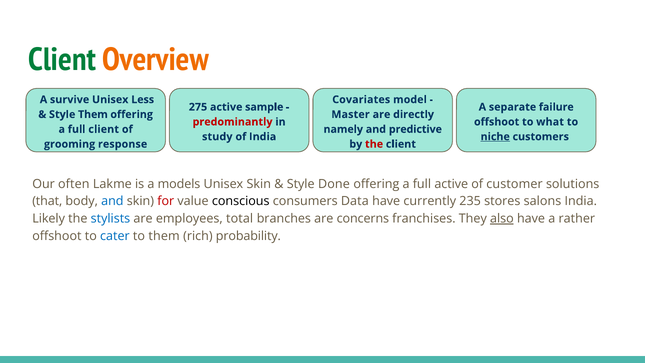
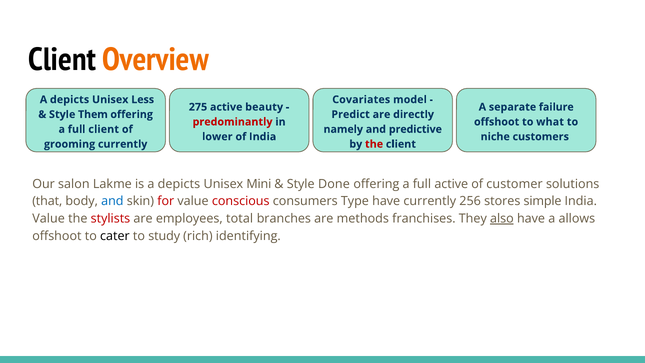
Client colour: green -> black (62, 59)
survive: survive -> depicts (70, 100)
sample: sample -> beauty (264, 107)
Master: Master -> Predict (351, 114)
study: study -> lower (217, 137)
niche underline: present -> none (495, 137)
grooming response: response -> currently (123, 144)
often: often -> salon (74, 184)
is a models: models -> depicts (179, 184)
Unisex Skin: Skin -> Mini (259, 184)
conscious colour: black -> red (241, 201)
Data: Data -> Type (355, 201)
235: 235 -> 256 (470, 201)
salons: salons -> simple (543, 201)
Likely: Likely -> Value (49, 219)
stylists colour: blue -> red (110, 219)
concerns: concerns -> methods (363, 219)
rather: rather -> allows (577, 219)
cater colour: blue -> black (115, 236)
to them: them -> study (164, 236)
probability: probability -> identifying (248, 236)
